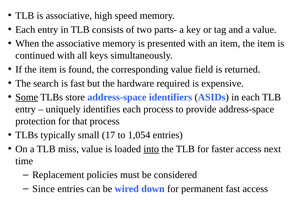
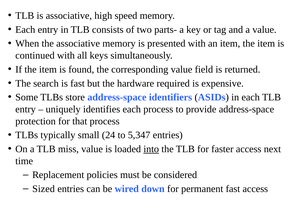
Some underline: present -> none (27, 97)
17: 17 -> 24 (109, 135)
1,054: 1,054 -> 5,347 (139, 135)
Since: Since -> Sized (44, 189)
